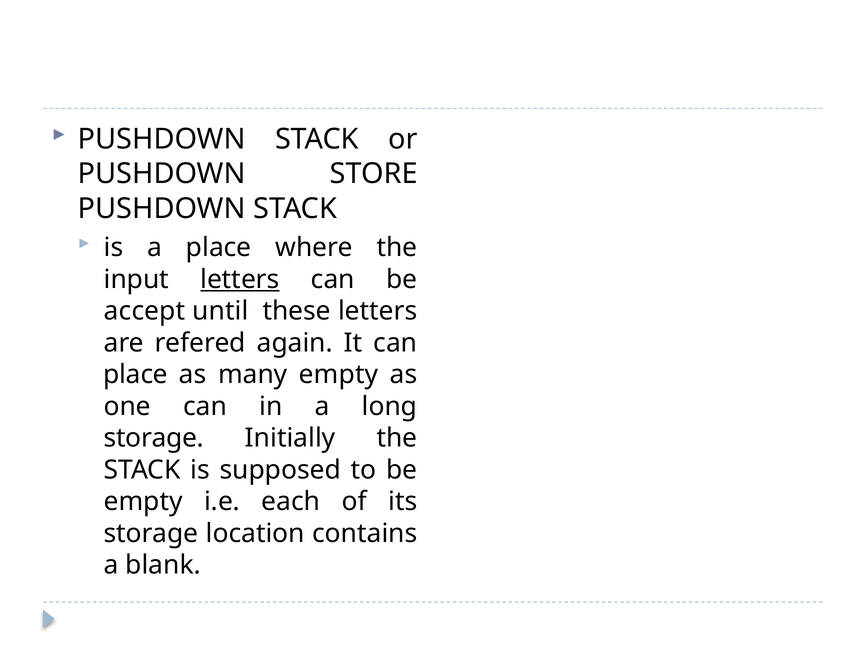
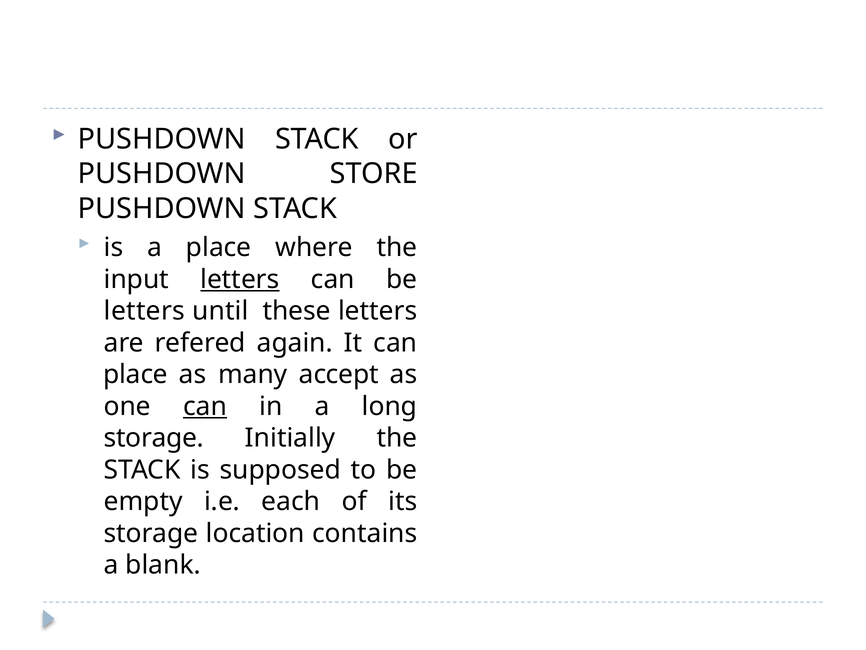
accept: accept -> letters (144, 311)
many empty: empty -> accept (339, 374)
can underline: none -> present (205, 406)
